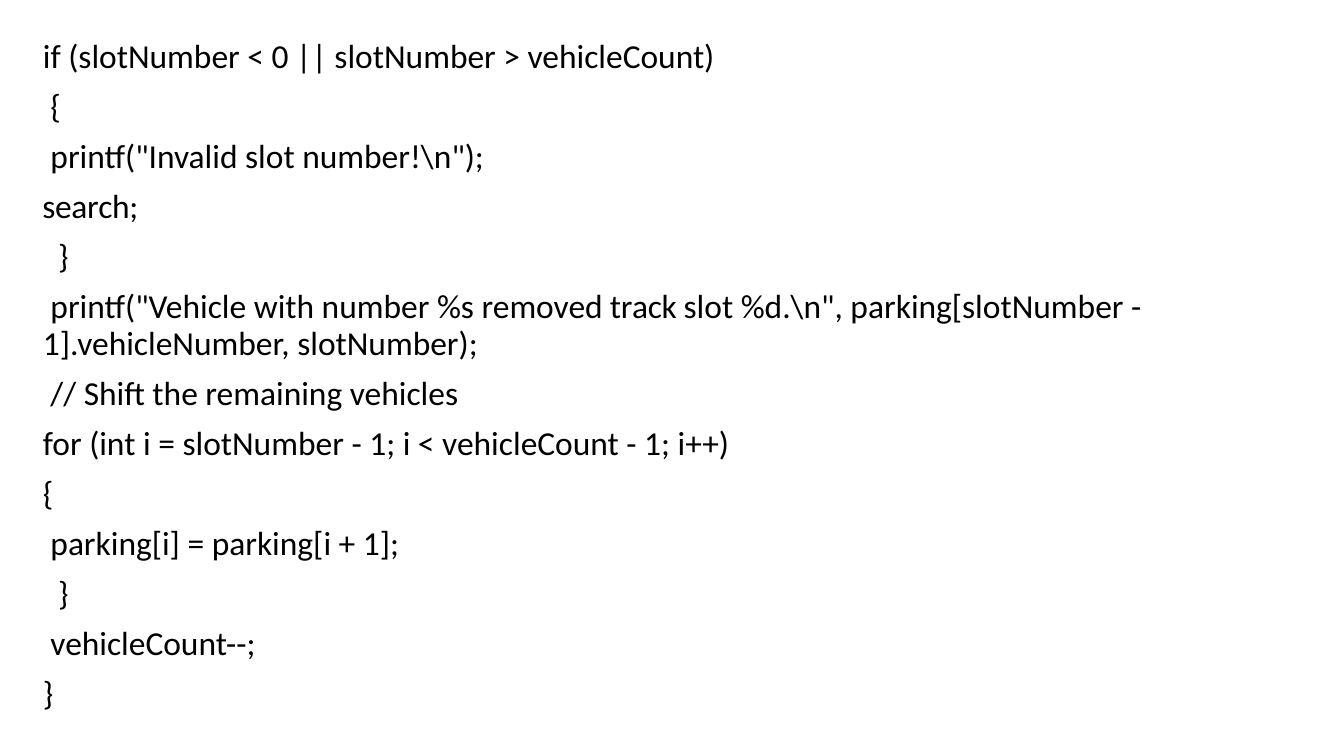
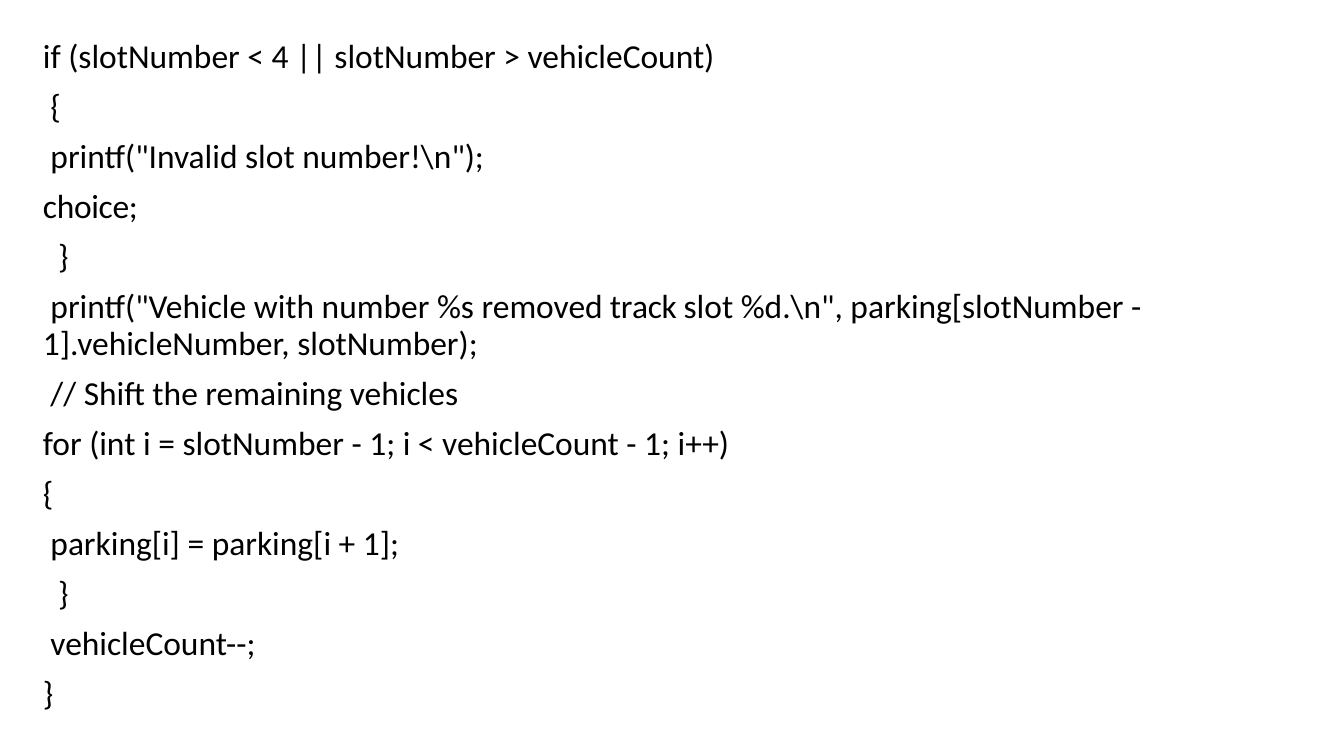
0: 0 -> 4 (280, 58)
search: search -> choice (90, 208)
